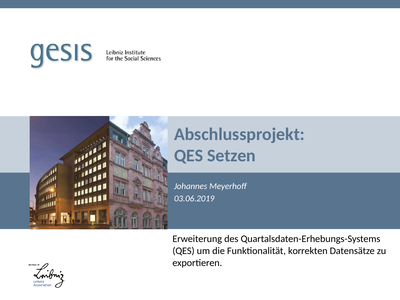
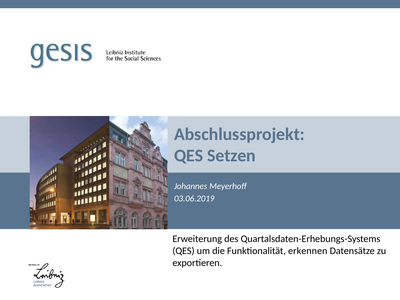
korrekten: korrekten -> erkennen (308, 251)
